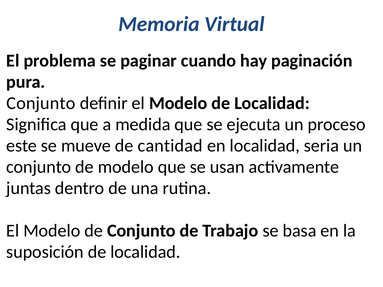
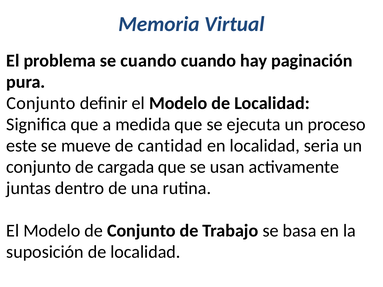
se paginar: paginar -> cuando (149, 61)
de modelo: modelo -> cargada (126, 167)
